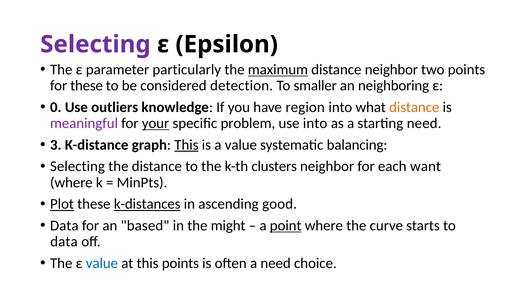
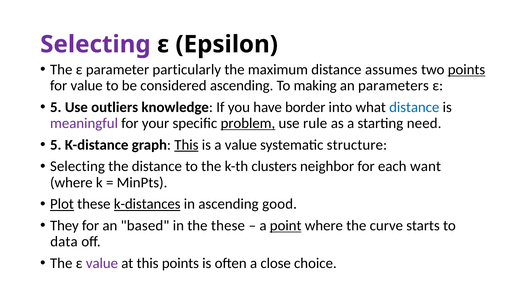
maximum underline: present -> none (278, 69)
distance neighbor: neighbor -> assumes (391, 69)
points underline: none -> present (466, 69)
for these: these -> value (87, 85)
considered detection: detection -> ascending (242, 85)
smaller: smaller -> making (315, 85)
neighboring: neighboring -> parameters (393, 85)
0: 0 -> 5 (56, 107)
region: region -> border (305, 107)
distance colour: orange -> blue (414, 107)
your underline: present -> none (156, 123)
problem underline: none -> present (248, 123)
use into: into -> rule (315, 123)
3: 3 -> 5 (56, 145)
balancing: balancing -> structure (357, 145)
Data: Data -> They (64, 225)
the might: might -> these (228, 225)
value colour: blue -> purple (102, 263)
a need: need -> close (276, 263)
